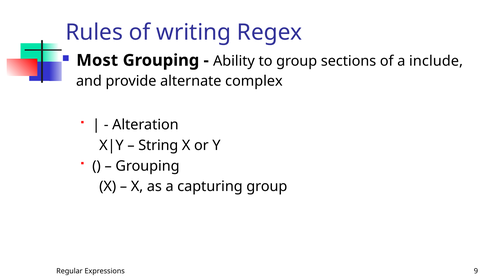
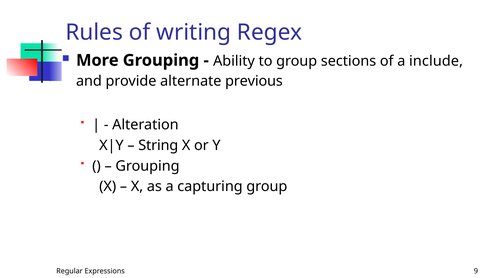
Most: Most -> More (97, 60)
complex: complex -> previous (254, 81)
